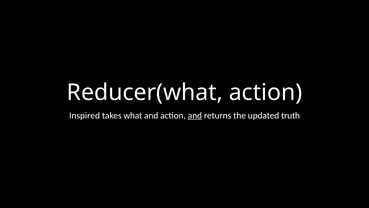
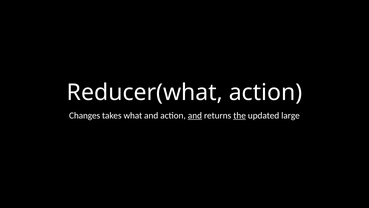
Inspired: Inspired -> Changes (85, 115)
the underline: none -> present (240, 115)
truth: truth -> large (291, 115)
